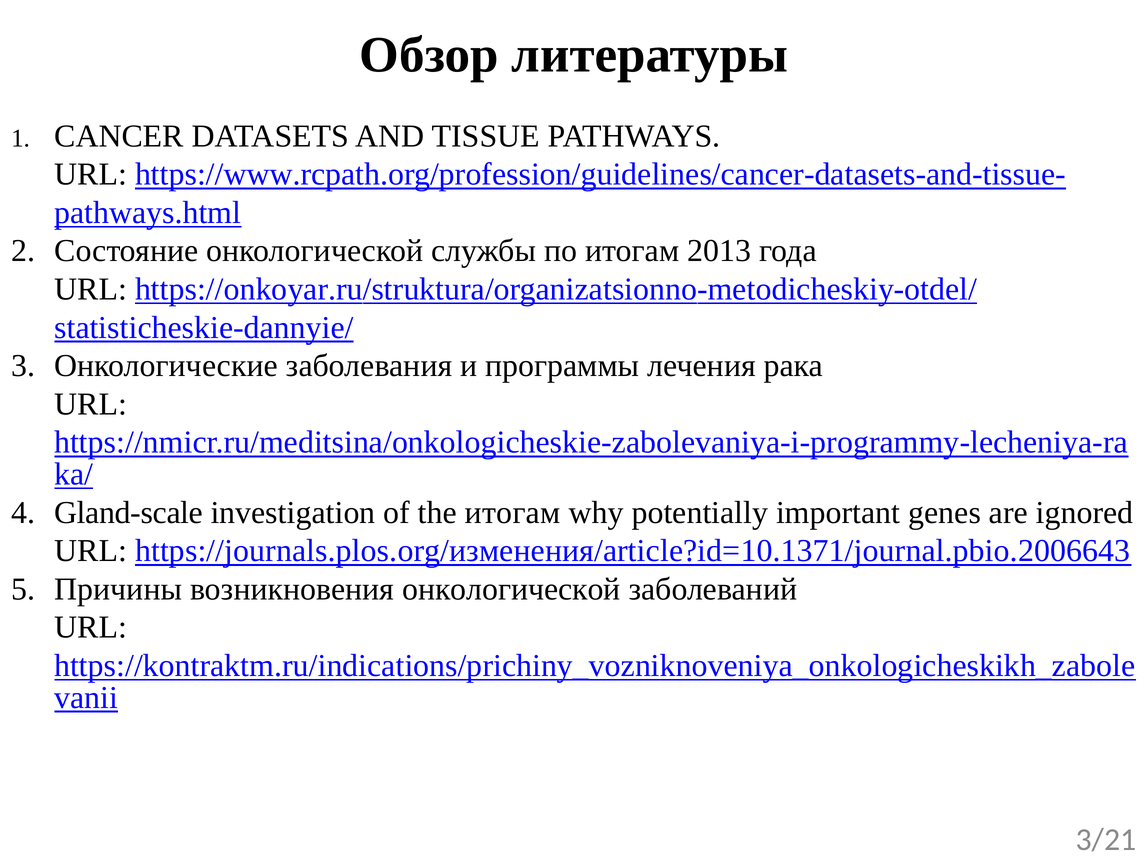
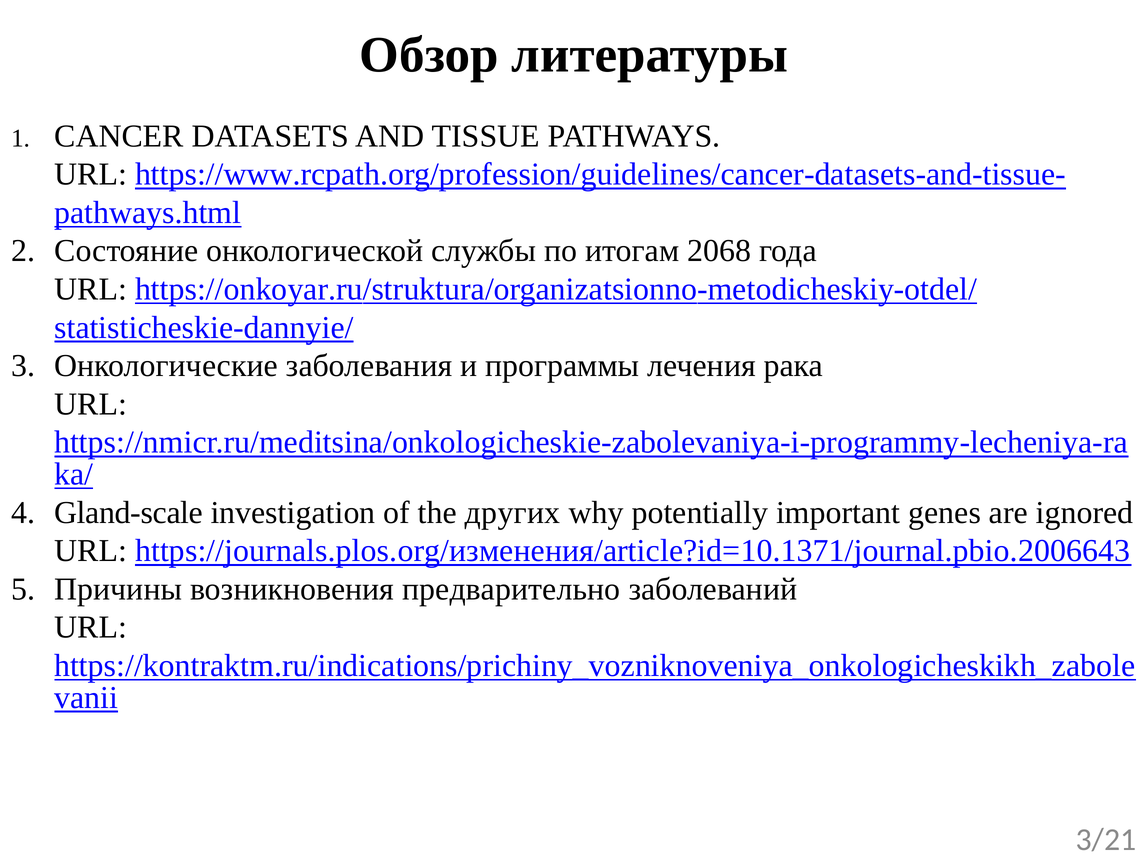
2013: 2013 -> 2068 (719, 251)
the итогам: итогам -> других (513, 513)
возникновения онкологической: онкологической -> предварительно (511, 589)
